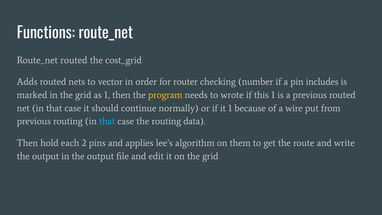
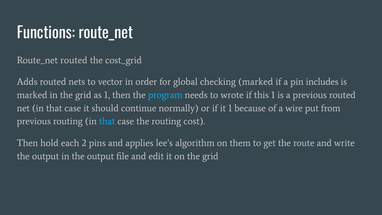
router: router -> global (185, 82)
checking number: number -> marked (256, 82)
program colour: yellow -> light blue (165, 95)
data: data -> cost (194, 121)
